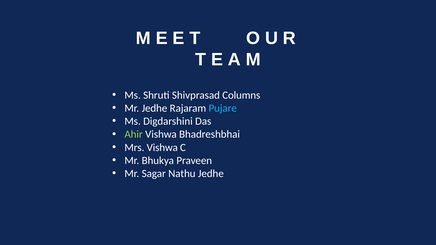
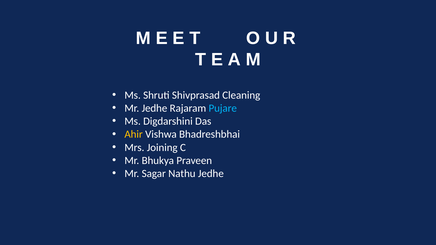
Columns: Columns -> Cleaning (241, 95)
Ahir colour: light green -> yellow (134, 135)
Mrs Vishwa: Vishwa -> Joining (162, 148)
